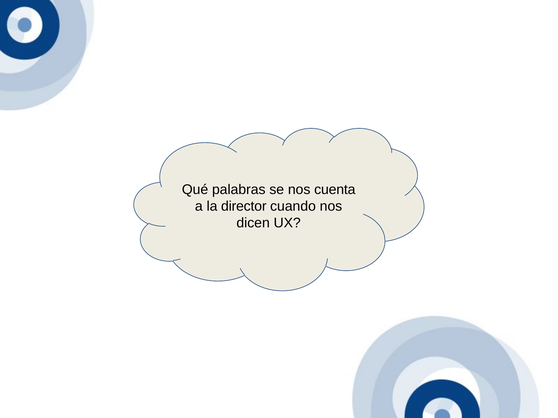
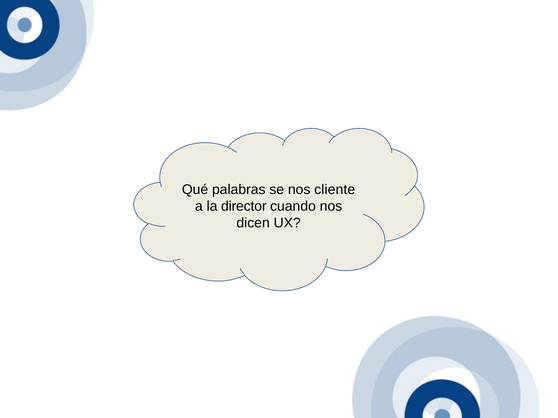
cuenta: cuenta -> cliente (335, 190)
